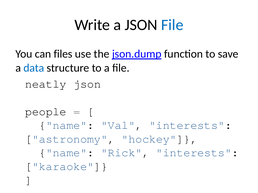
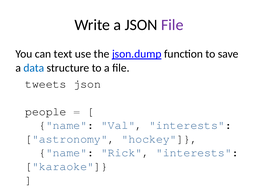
File colour: blue -> purple (172, 25)
files: files -> text (63, 54)
neatly: neatly -> tweets (46, 84)
